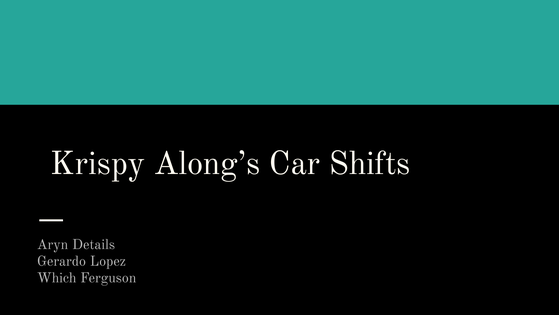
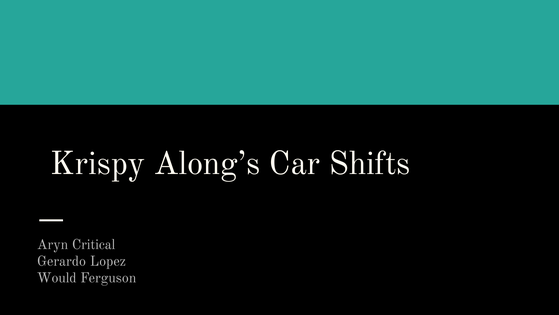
Details: Details -> Critical (94, 244)
Which: Which -> Would (57, 278)
